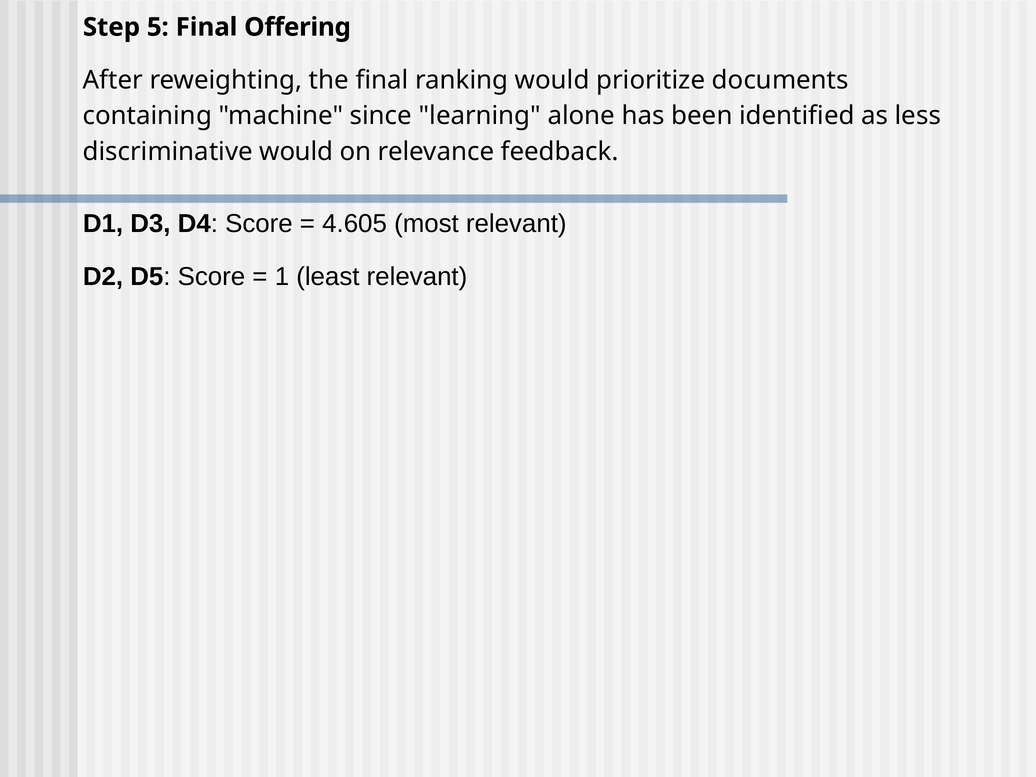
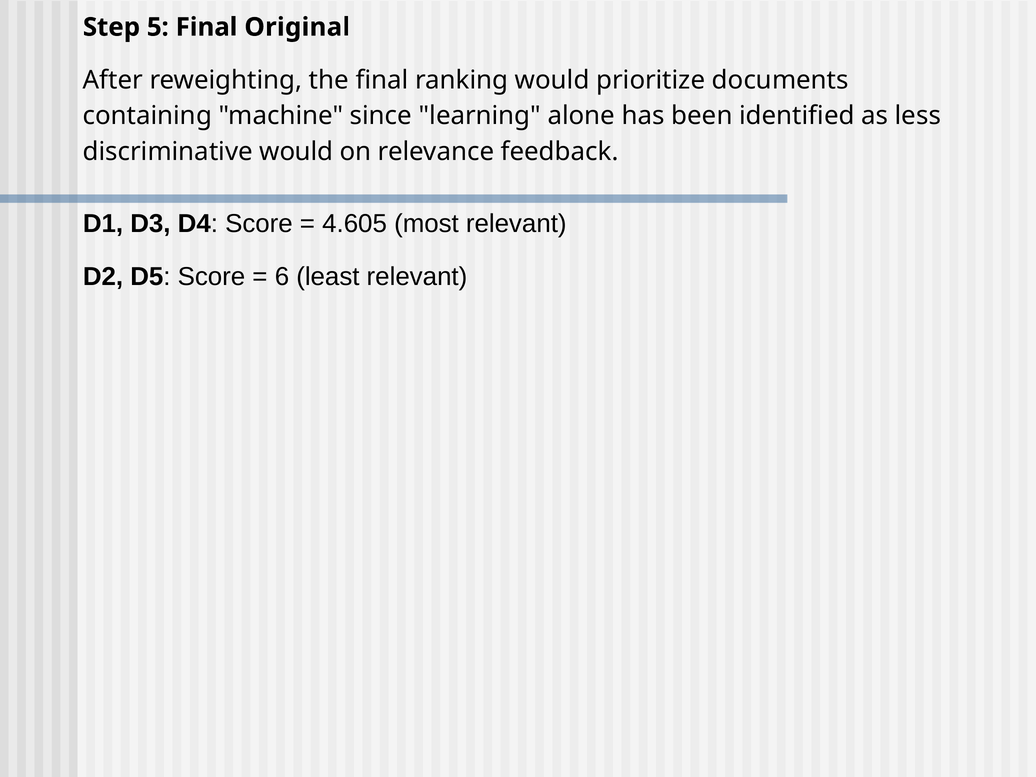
Offering: Offering -> Original (297, 27)
1: 1 -> 6 (282, 277)
